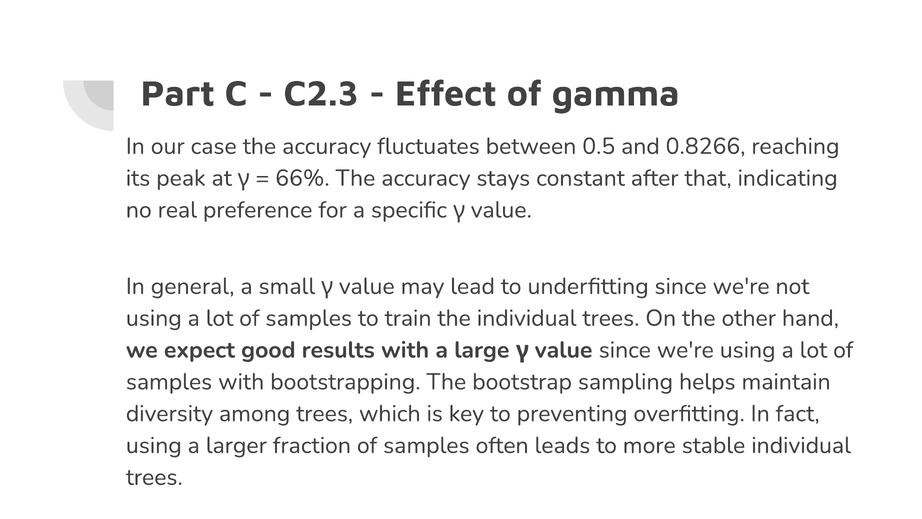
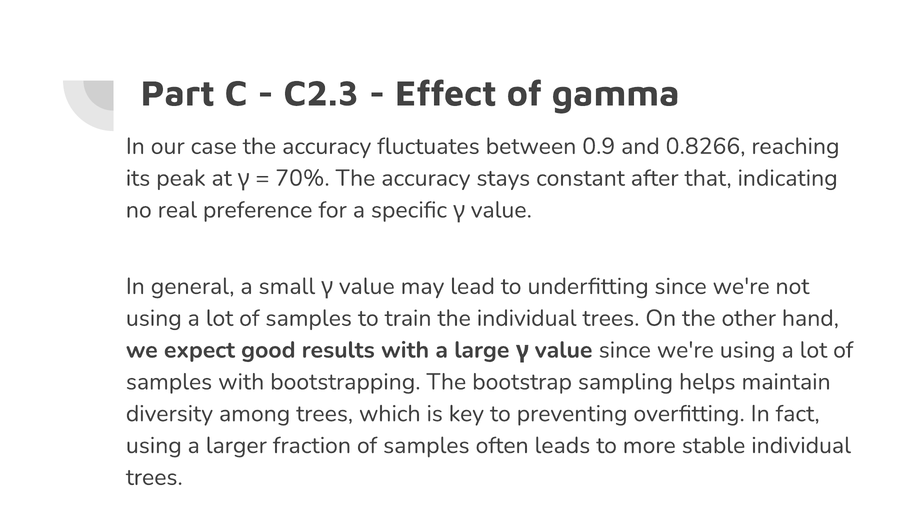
0.5: 0.5 -> 0.9 (599, 146)
66%: 66% -> 70% (302, 178)
